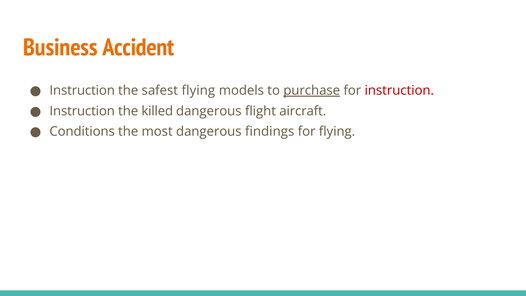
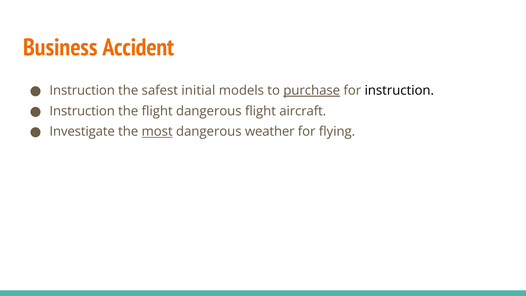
safest flying: flying -> initial (198, 90)
instruction colour: red -> black (399, 90)
the killed: killed -> flight (157, 111)
Conditions: Conditions -> Investigate (82, 132)
most underline: none -> present (157, 132)
findings: findings -> weather (270, 132)
